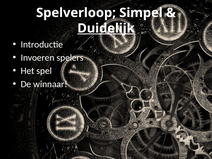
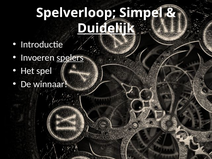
spelers underline: none -> present (70, 58)
